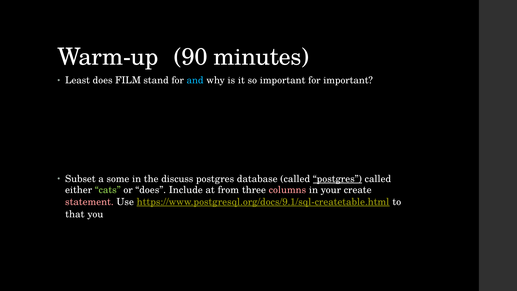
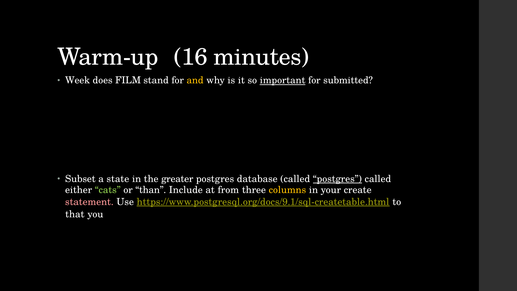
90: 90 -> 16 (191, 57)
Least: Least -> Week (78, 80)
and colour: light blue -> yellow (195, 80)
important underline: none -> present (283, 80)
for important: important -> submitted (348, 80)
some: some -> state (118, 179)
discuss: discuss -> greater (177, 179)
or does: does -> than (151, 190)
columns colour: pink -> yellow (287, 190)
